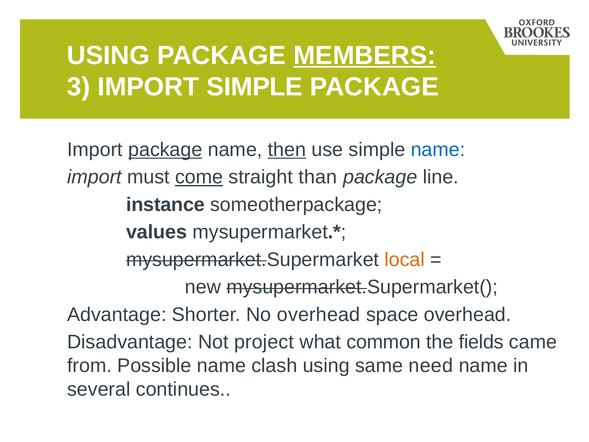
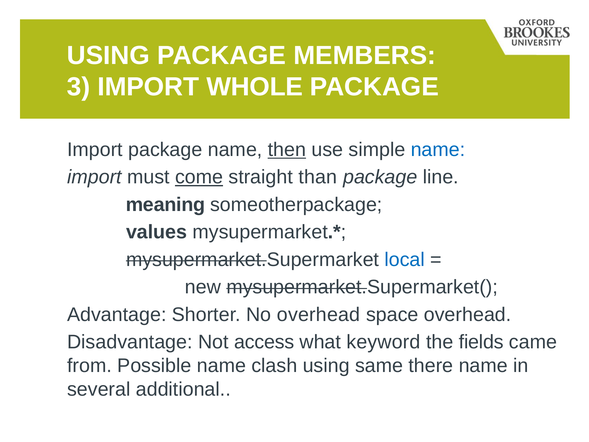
MEMBERS underline: present -> none (365, 55)
IMPORT SIMPLE: SIMPLE -> WHOLE (255, 87)
package underline: present -> none (165, 150)
instance: instance -> meaning (165, 205)
local colour: orange -> blue (405, 259)
project: project -> access (264, 342)
common: common -> keyword (383, 342)
need: need -> there (431, 365)
continues: continues -> additional (183, 389)
